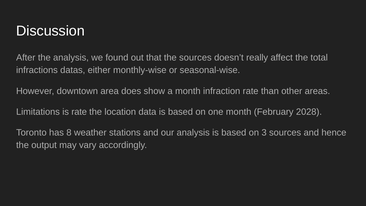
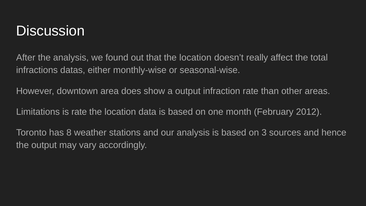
that the sources: sources -> location (195, 58)
a month: month -> output (188, 91)
2028: 2028 -> 2012 (309, 112)
